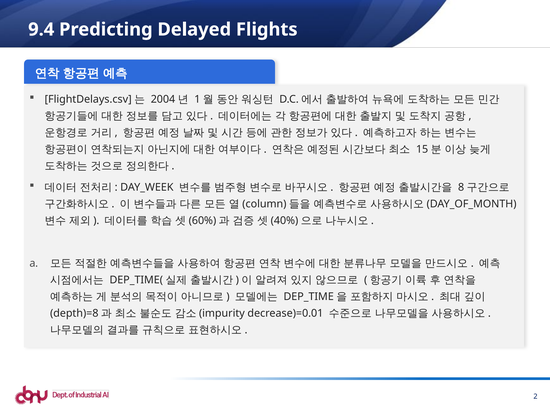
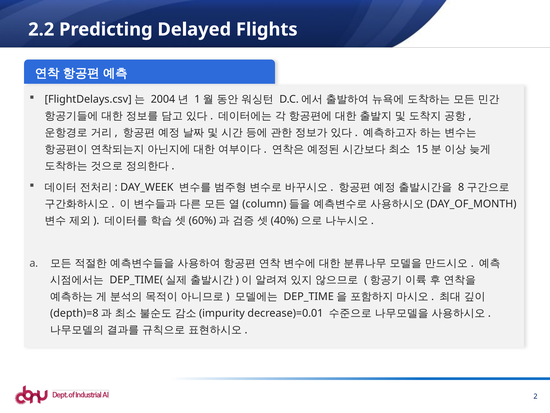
9.4: 9.4 -> 2.2 (41, 29)
